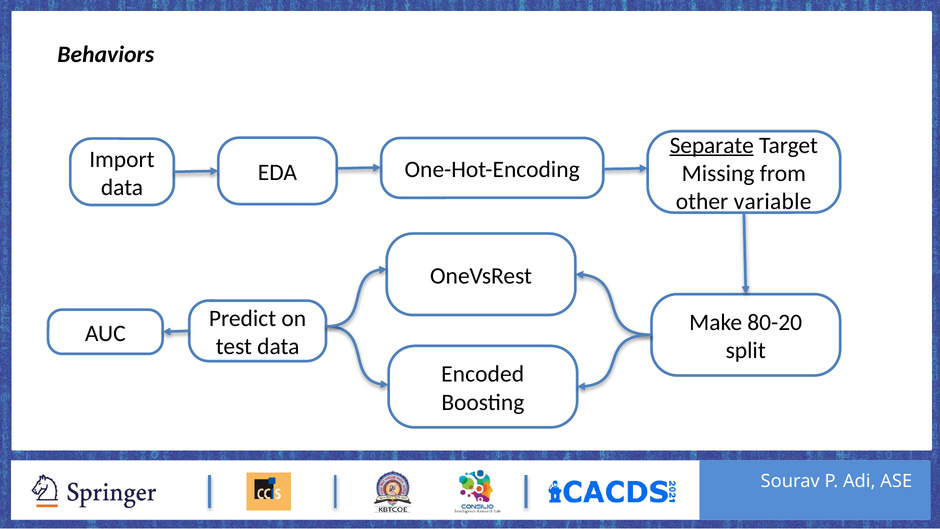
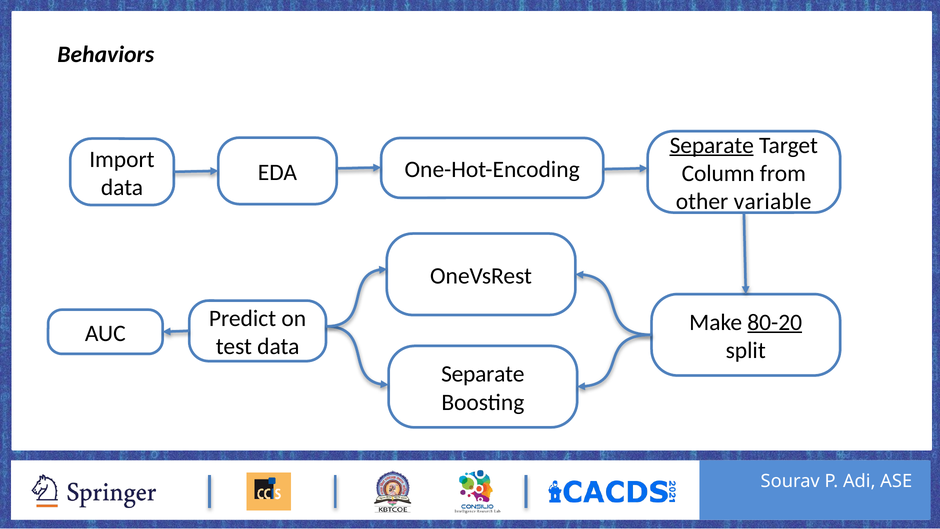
Missing: Missing -> Column (718, 173)
80-20 underline: none -> present (775, 322)
Encoded: Encoded -> Separate (483, 374)
